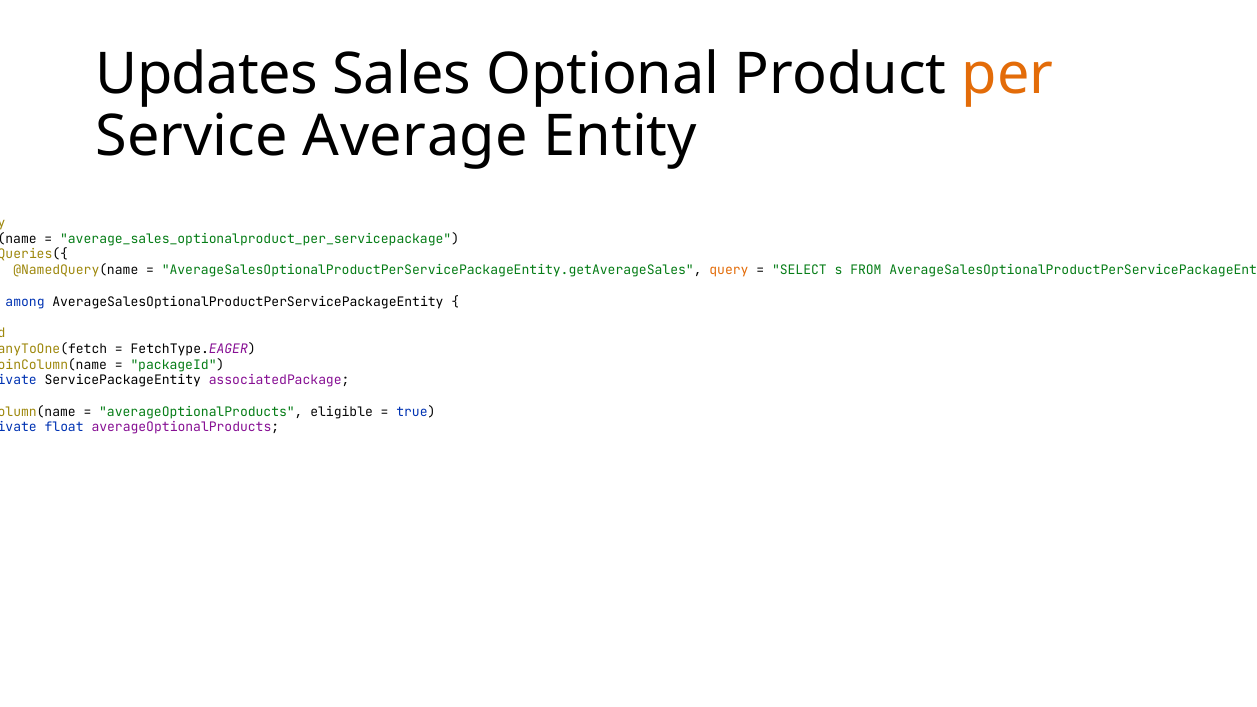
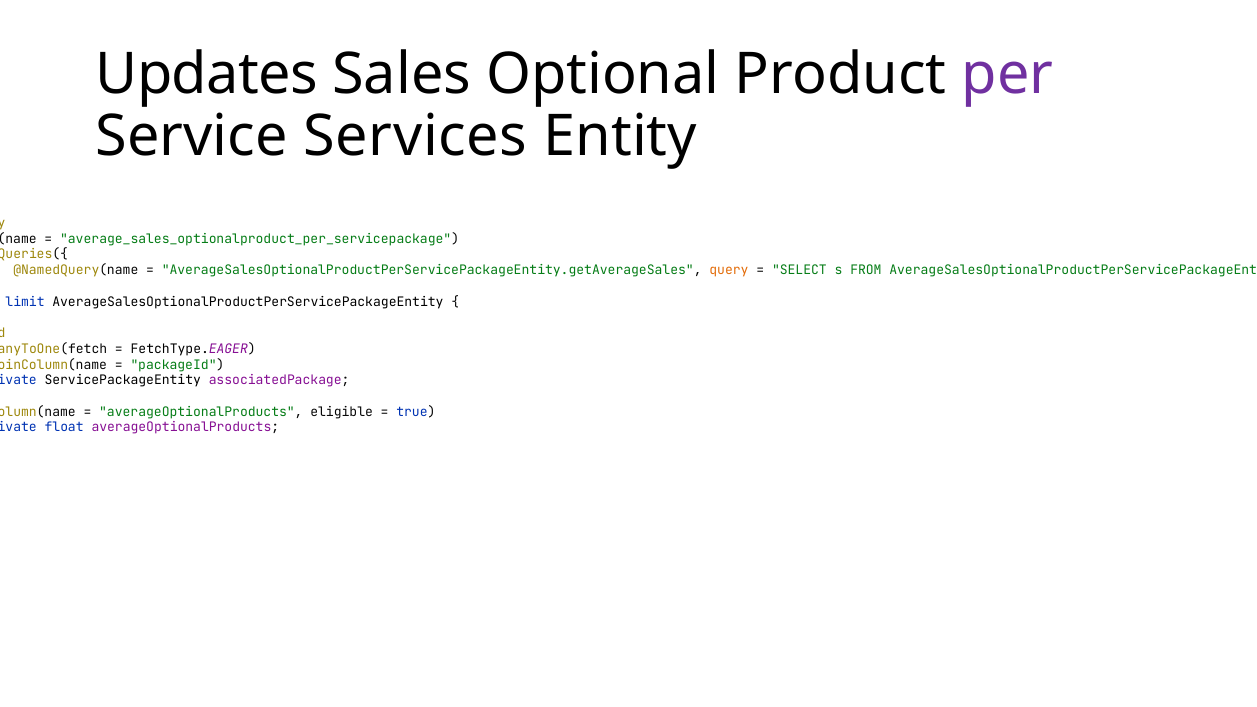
per colour: orange -> purple (1007, 74)
Average: Average -> Services (415, 137)
among: among -> limit (25, 302)
